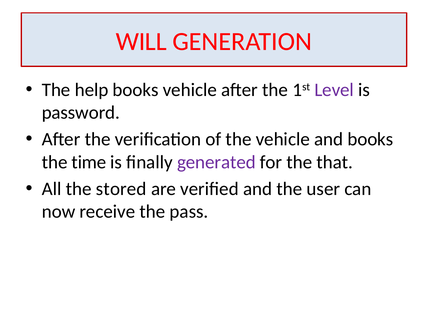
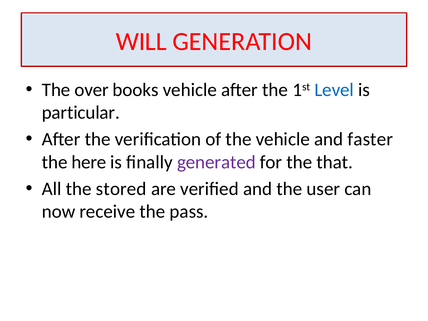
help: help -> over (92, 90)
Level colour: purple -> blue (334, 90)
password: password -> particular (81, 113)
and books: books -> faster (370, 139)
time: time -> here (89, 162)
